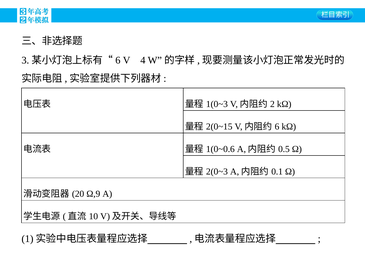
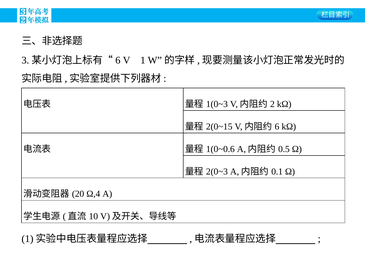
4: 4 -> 1 (143, 60)
Ω,9: Ω,9 -> Ω,4 (93, 194)
